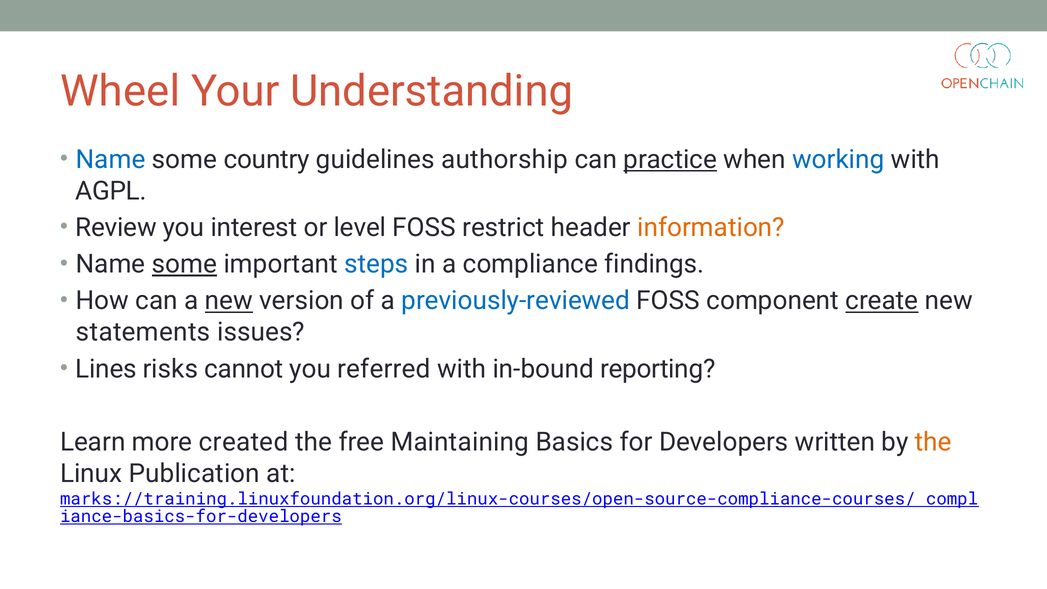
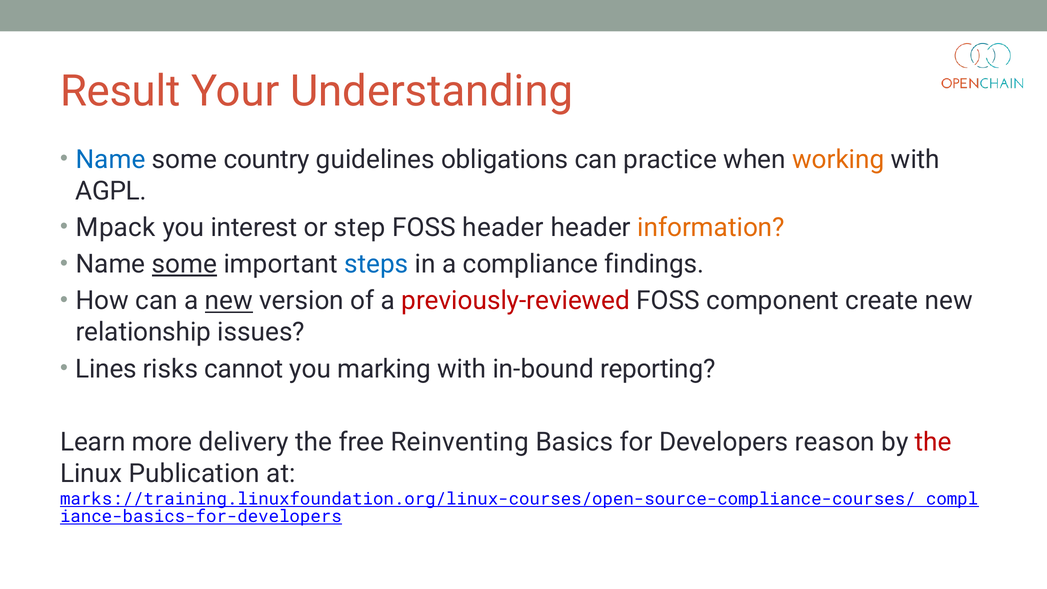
Wheel: Wheel -> Result (120, 91)
authorship: authorship -> obligations (505, 160)
practice underline: present -> none (670, 160)
working colour: blue -> orange (838, 160)
Review: Review -> Mpack (116, 228)
level: level -> step (360, 228)
FOSS restrict: restrict -> header (503, 228)
previously-reviewed colour: blue -> red (516, 301)
create underline: present -> none (882, 301)
statements: statements -> relationship (143, 332)
referred: referred -> marking (384, 369)
created: created -> delivery (244, 442)
Maintaining: Maintaining -> Reinventing (460, 442)
written: written -> reason (835, 442)
the colour: orange -> red (933, 442)
